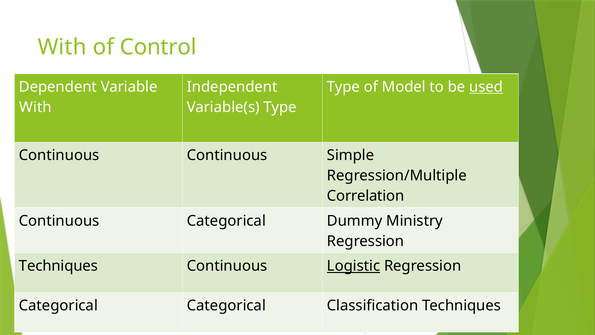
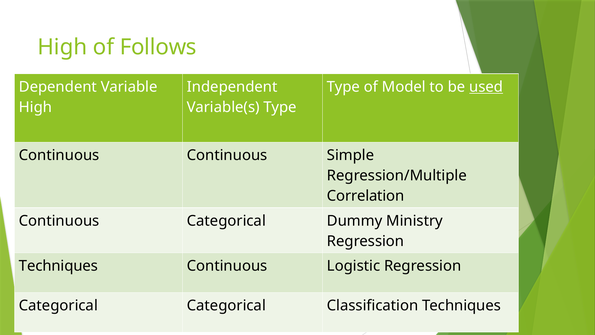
With: With -> High (62, 47)
Control: Control -> Follows (158, 47)
With: With -> High (35, 107)
Logistic underline: present -> none (354, 266)
